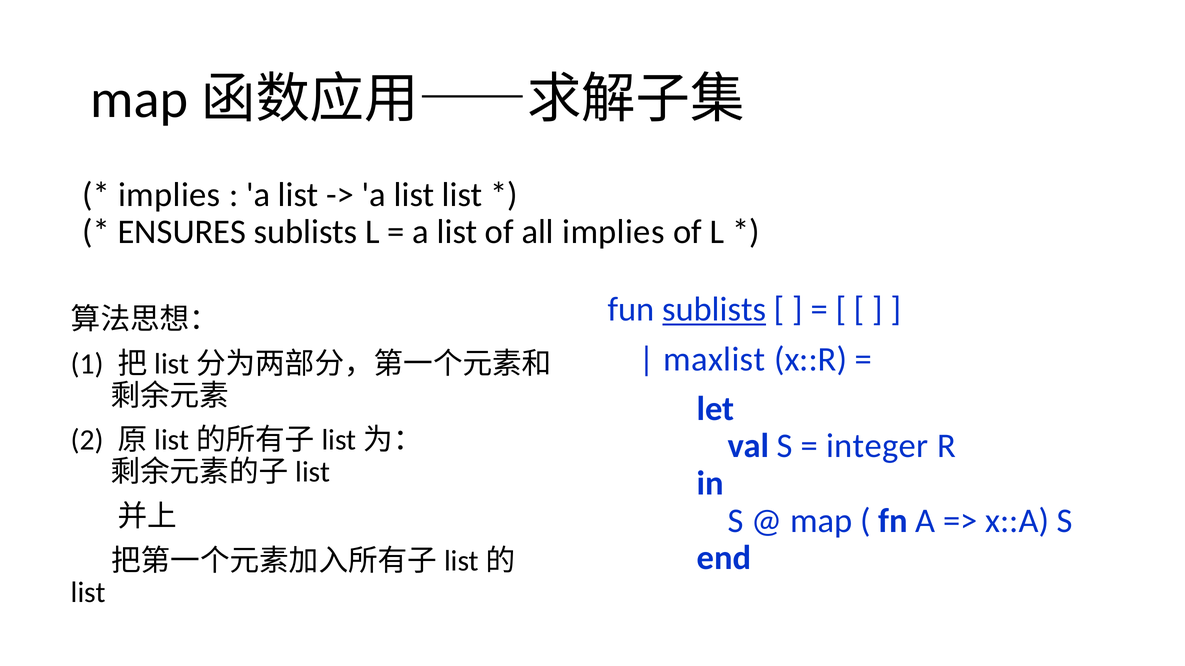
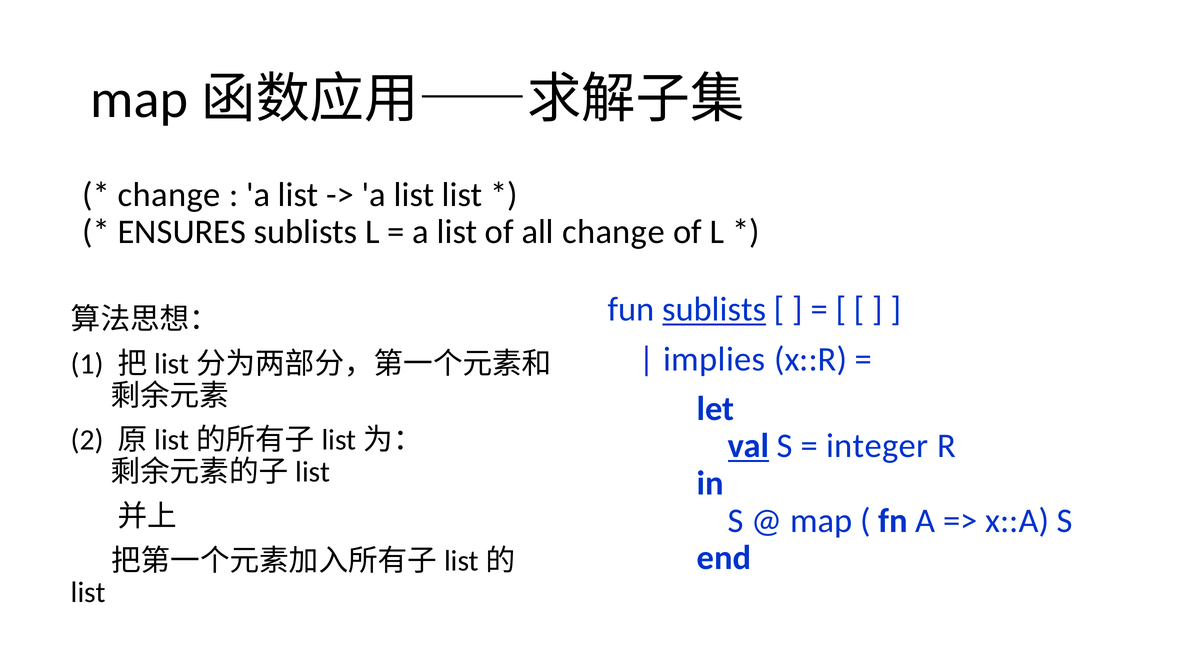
implies: implies -> change (169, 195)
all implies: implies -> change (613, 232)
maxlist: maxlist -> implies (714, 359)
val underline: none -> present (749, 446)
